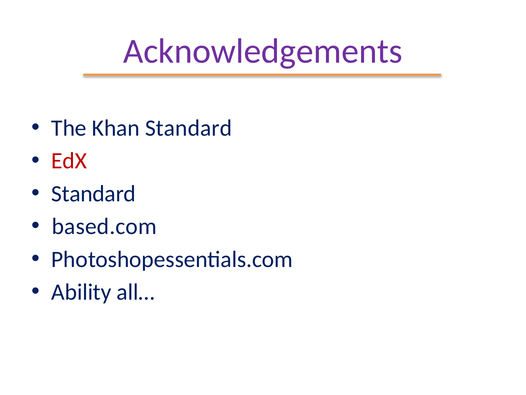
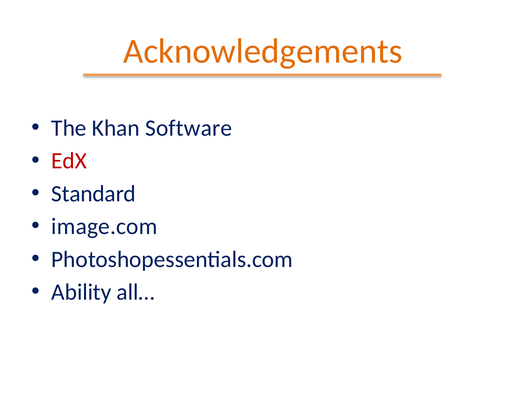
Acknowledgements colour: purple -> orange (263, 51)
Khan Standard: Standard -> Software (189, 128)
based.com: based.com -> image.com (104, 226)
